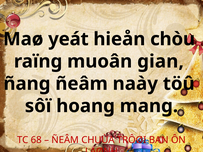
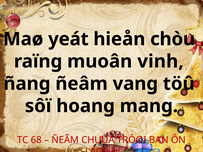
gian: gian -> vinh (161, 61)
naày: naày -> vang (135, 84)
